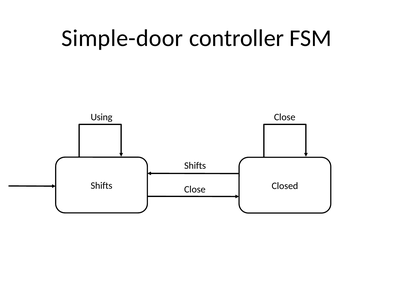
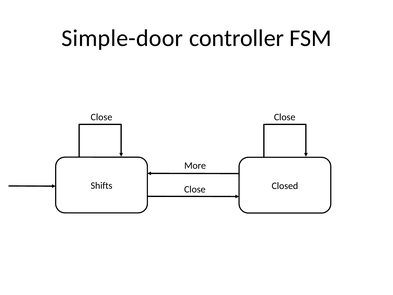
Using: Using -> Close (101, 117)
Shifts: Shifts -> More (195, 166)
